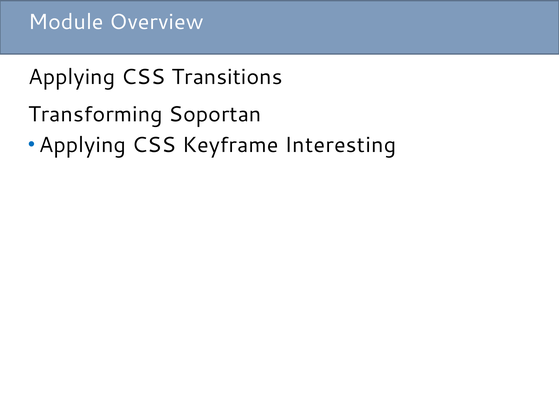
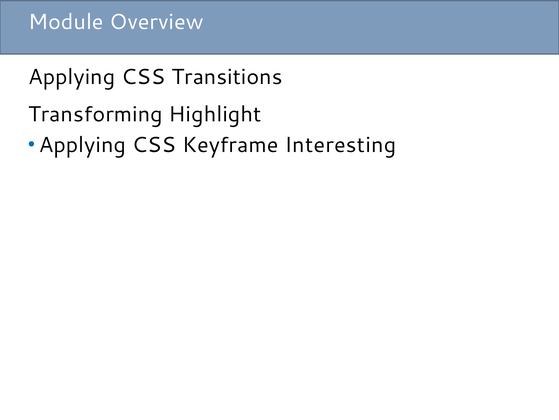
Soportan: Soportan -> Highlight (215, 114)
